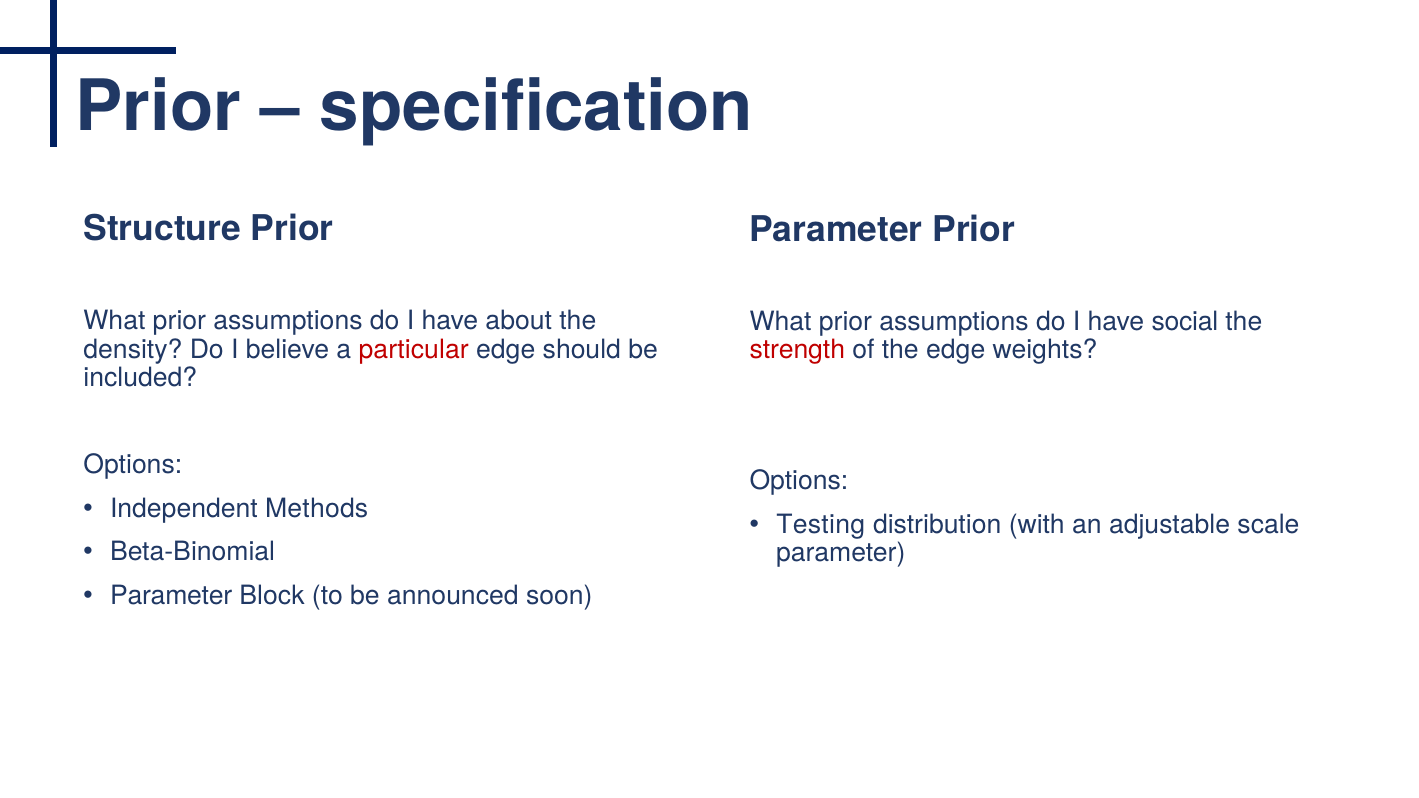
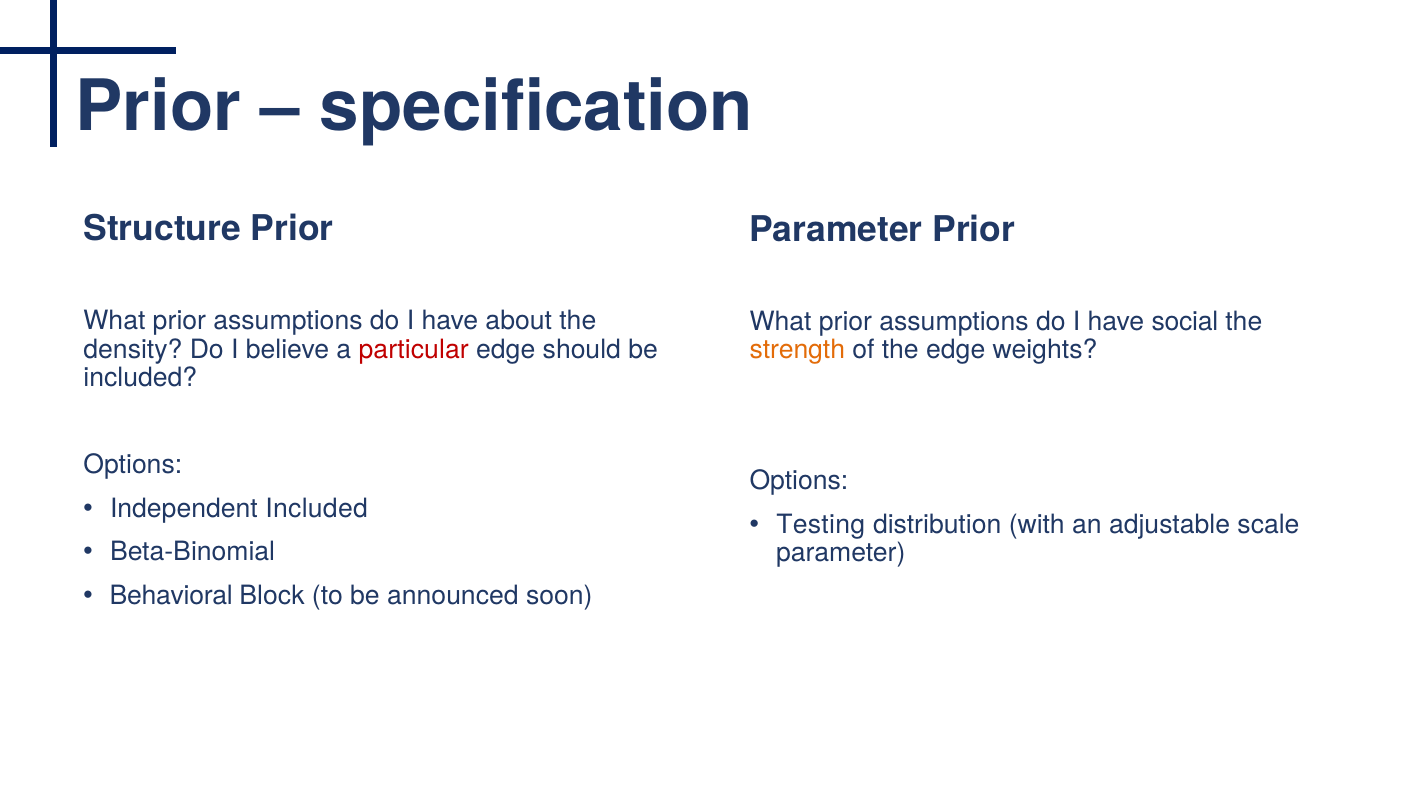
strength colour: red -> orange (797, 350)
Independent Methods: Methods -> Included (317, 509)
Parameter: Parameter -> Behavioral (171, 596)
